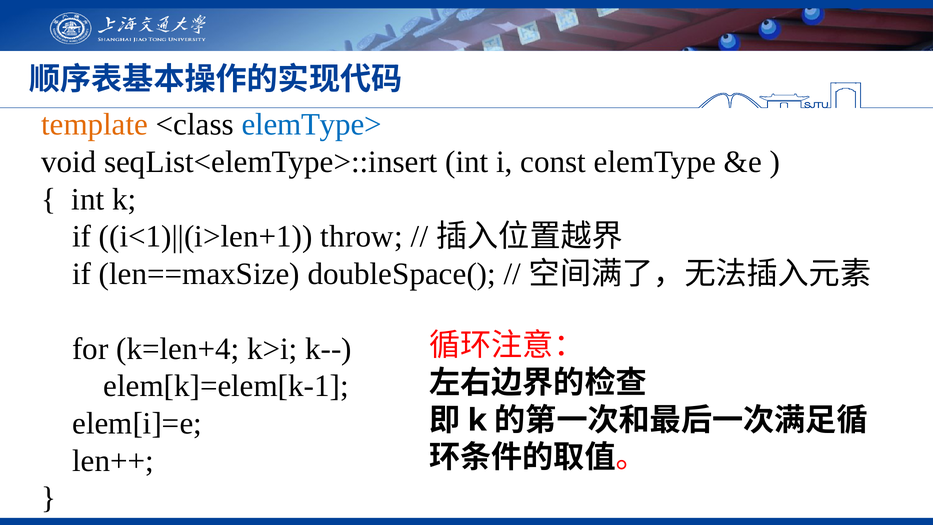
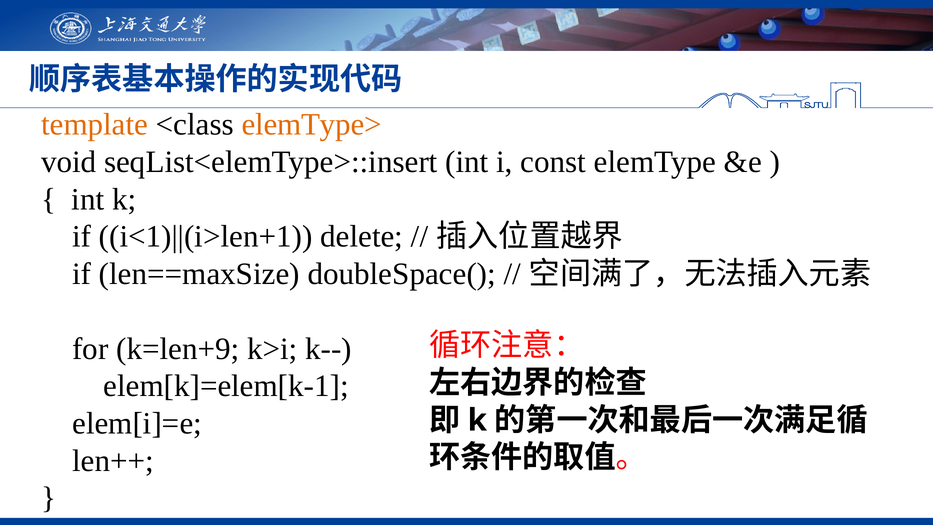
elemType> colour: blue -> orange (312, 125)
throw: throw -> delete (362, 237)
k=len+4: k=len+4 -> k=len+9 (178, 349)
